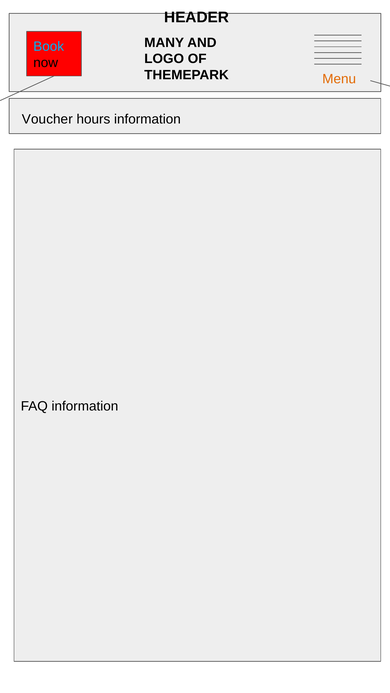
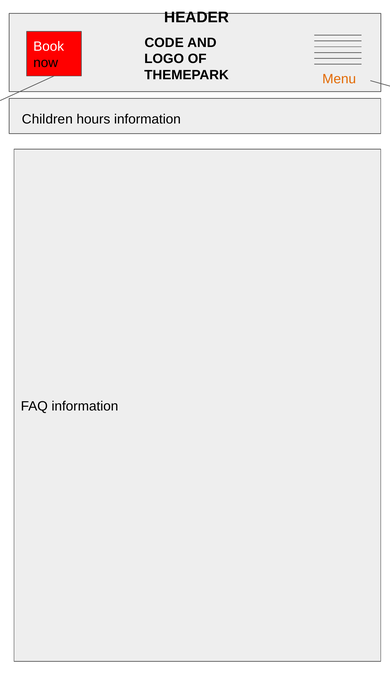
MANY: MANY -> CODE (164, 43)
Book colour: light blue -> white (49, 46)
Voucher: Voucher -> Children (47, 119)
